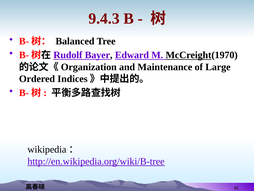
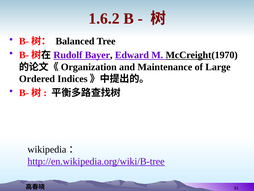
9.4.3: 9.4.3 -> 1.6.2 (104, 19)
